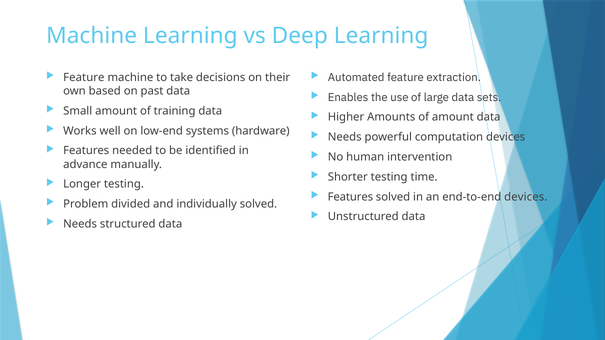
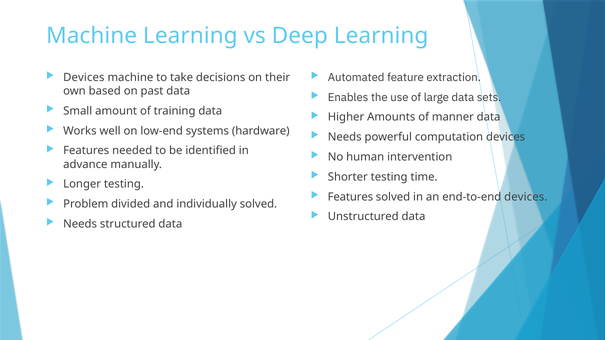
Feature: Feature -> Devices (84, 78)
of amount: amount -> manner (453, 117)
